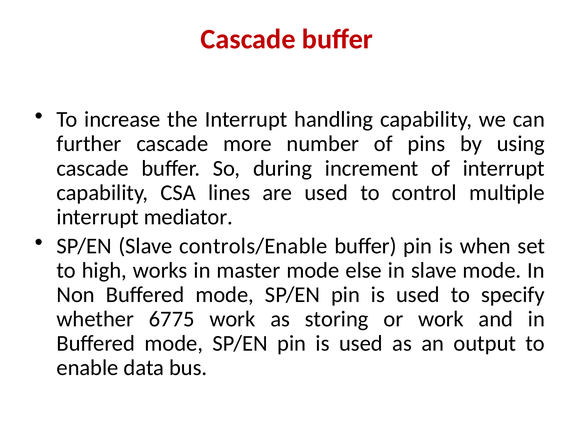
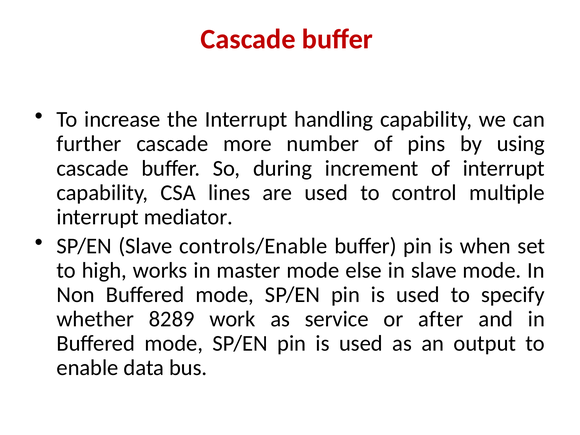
6775: 6775 -> 8289 (172, 319)
storing: storing -> service (337, 319)
or work: work -> after (441, 319)
